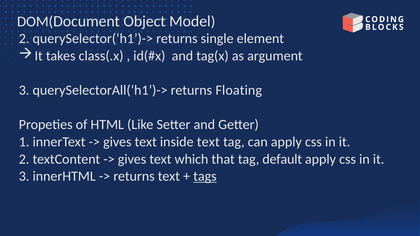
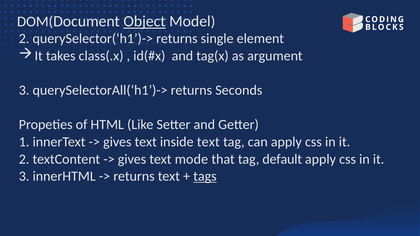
Object underline: none -> present (145, 21)
Floating: Floating -> Seconds (239, 90)
which: which -> mode (191, 159)
